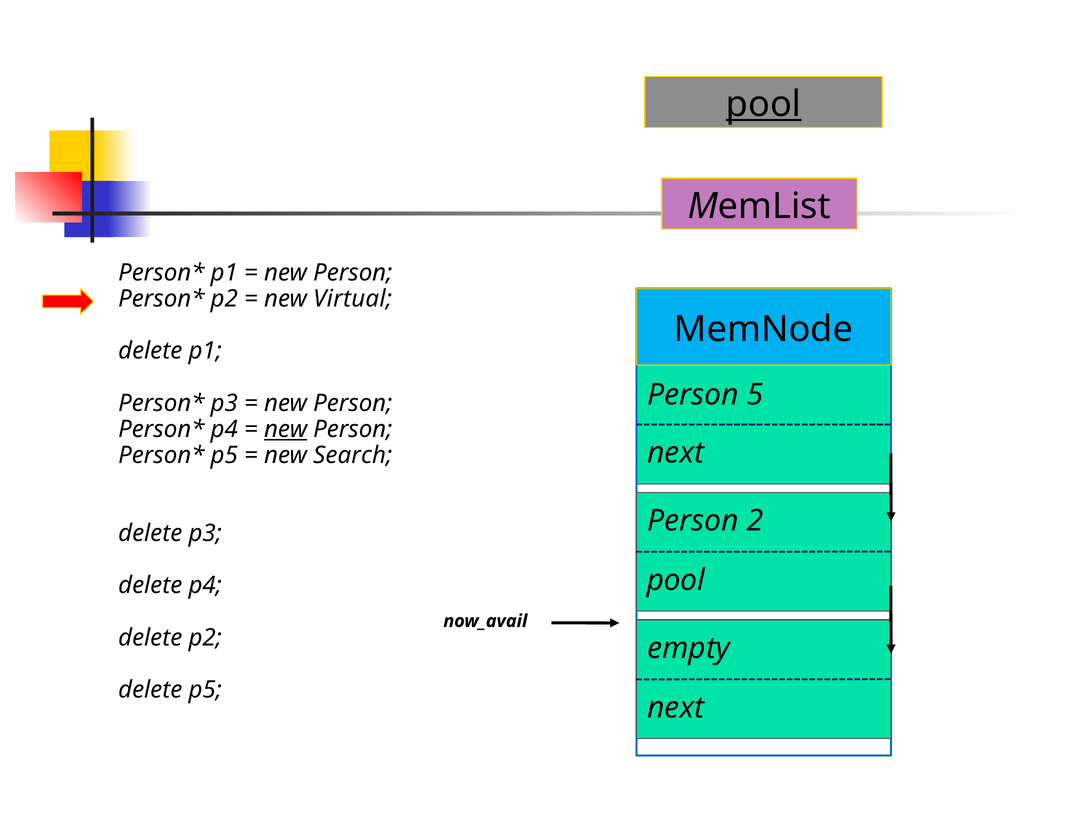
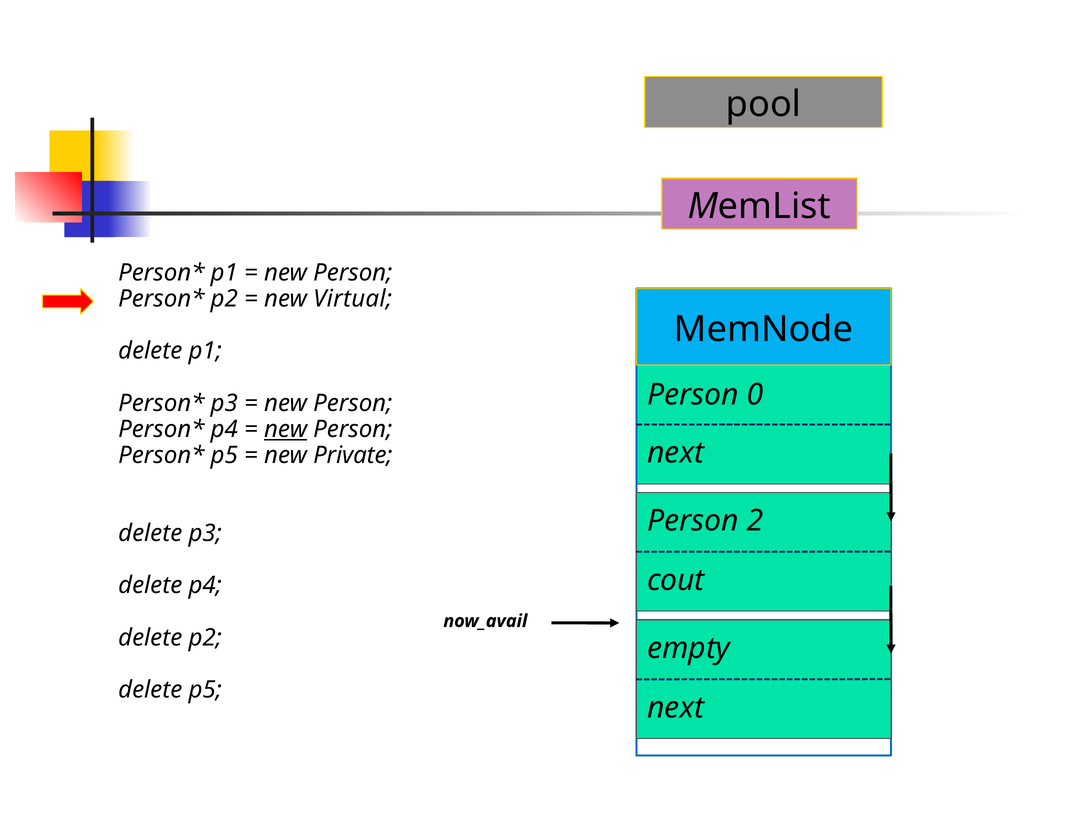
pool underline: present -> none (764, 104)
5: 5 -> 0 (755, 395)
Search: Search -> Private (353, 455)
pool: pool -> cout (676, 580)
